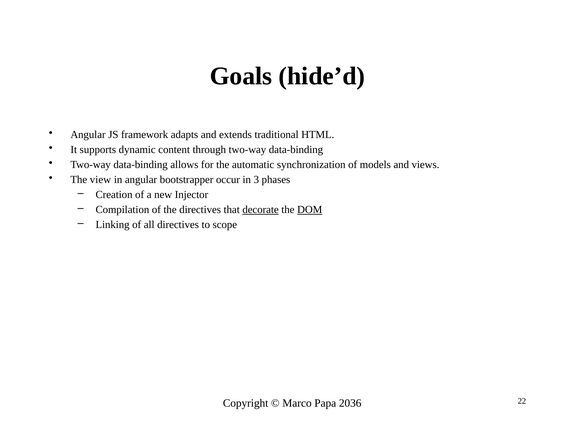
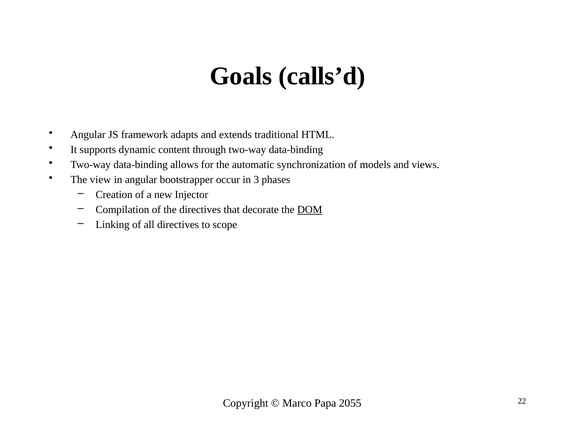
hide’d: hide’d -> calls’d (322, 76)
decorate underline: present -> none (261, 210)
2036: 2036 -> 2055 (350, 403)
